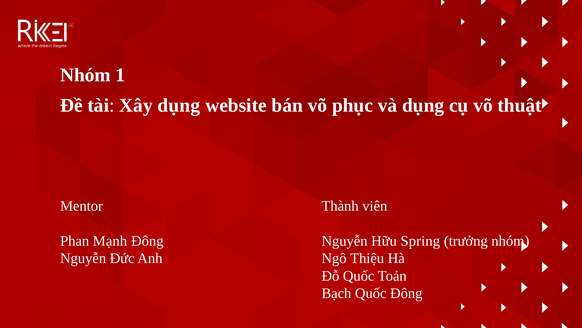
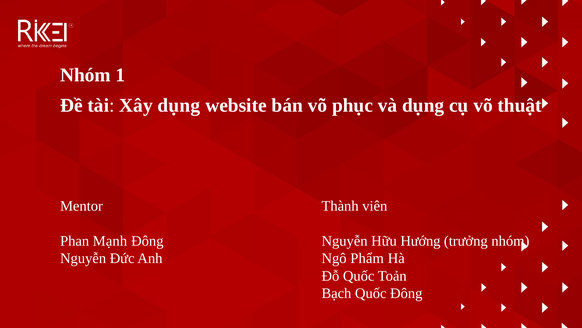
Spring: Spring -> Hướng (420, 240)
Thiệu: Thiệu -> Phẩm (367, 258)
